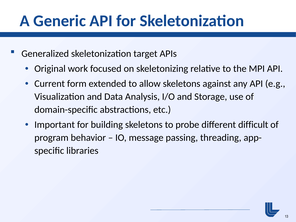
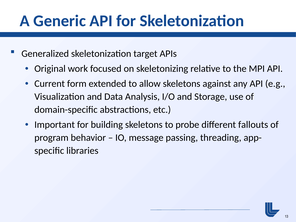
difficult: difficult -> fallouts (253, 125)
